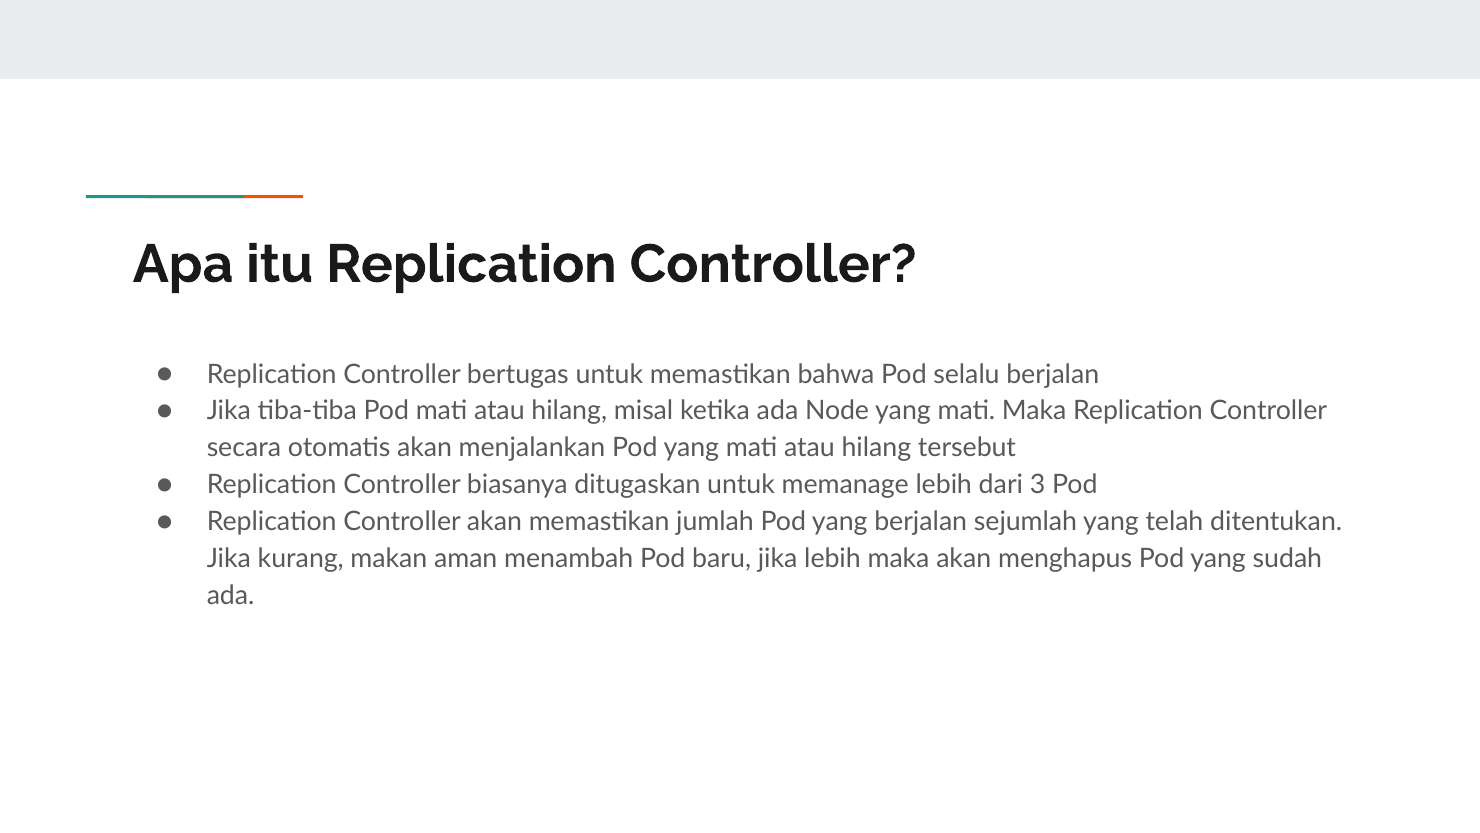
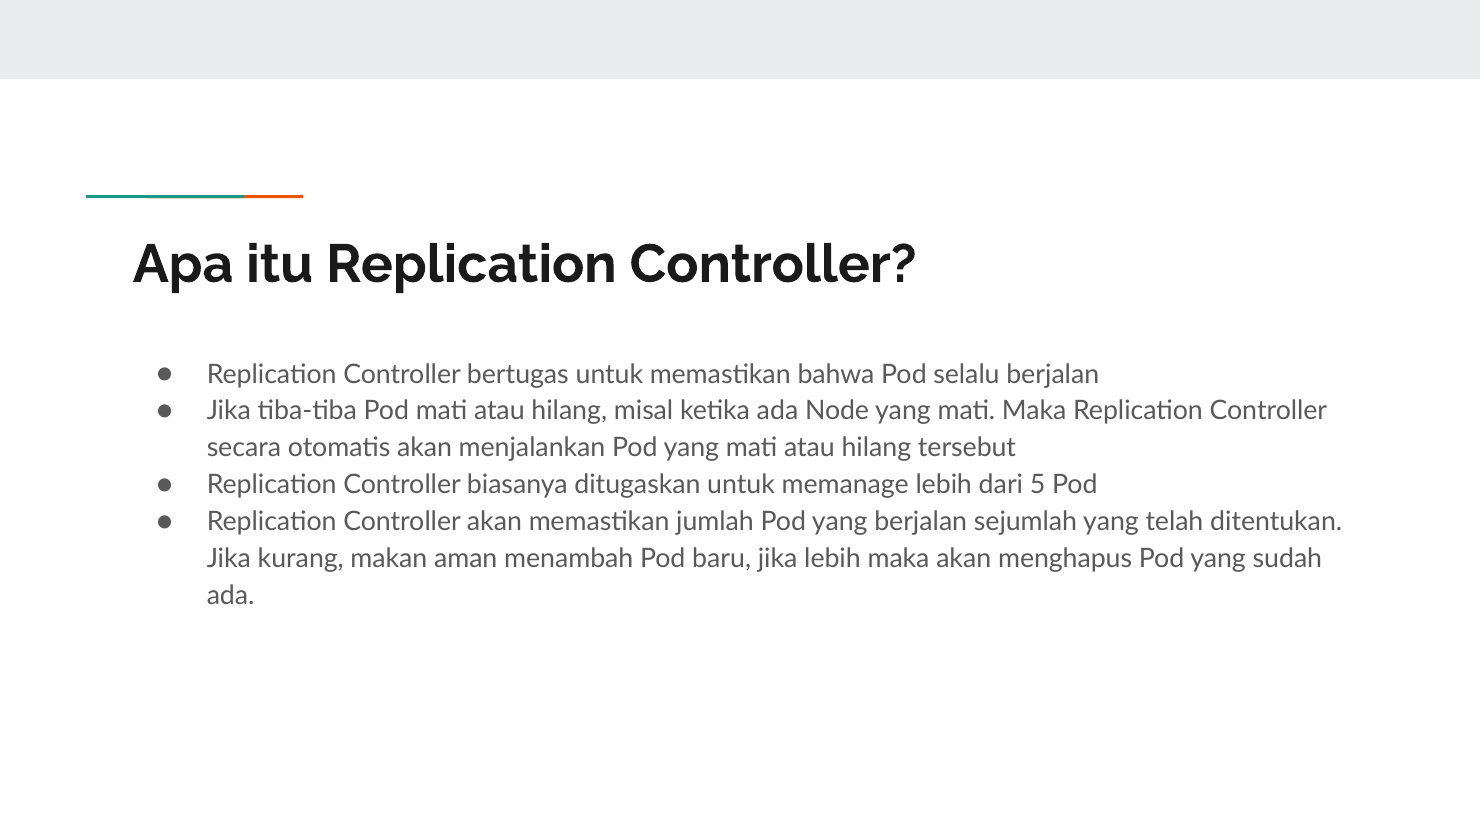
3: 3 -> 5 (1038, 485)
